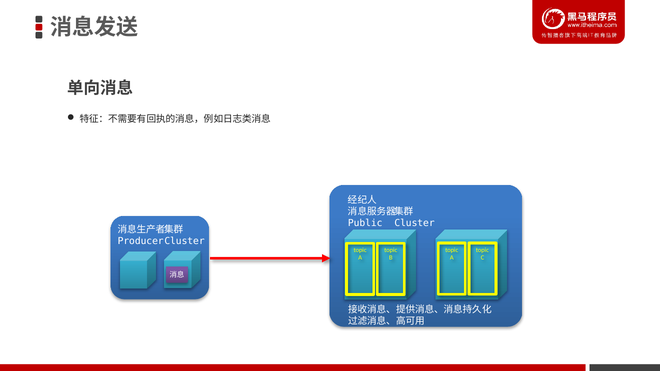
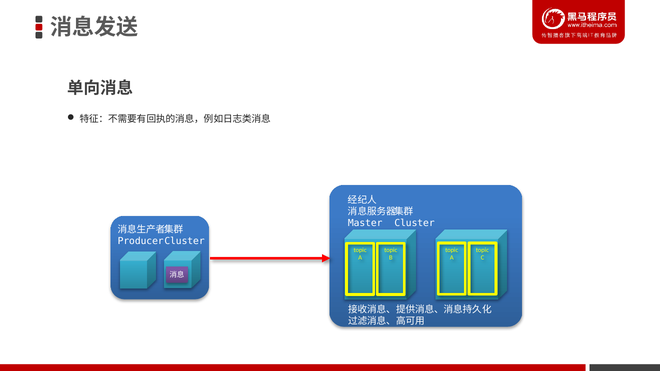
Public: Public -> Master (365, 223)
